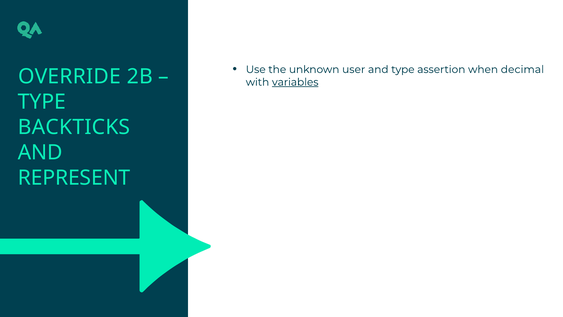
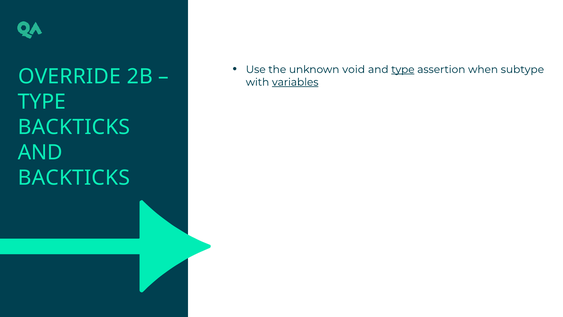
user: user -> void (354, 69)
type underline: none -> present (403, 69)
decimal: decimal -> subtype (522, 69)
REPRESENT: REPRESENT -> BACKTICKS (74, 178)
